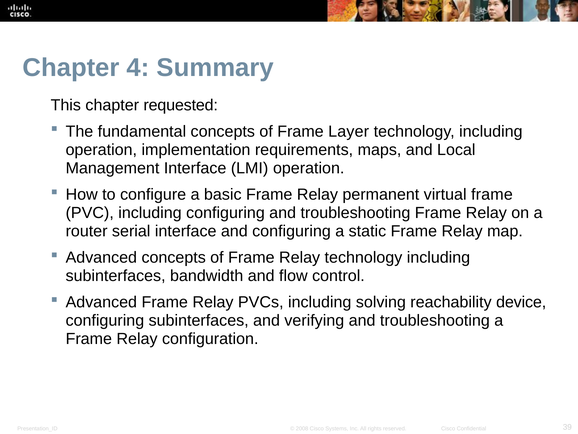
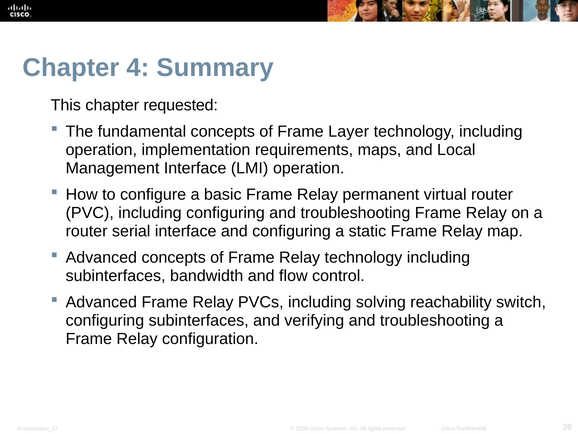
virtual frame: frame -> router (492, 194)
device: device -> switch (521, 302)
